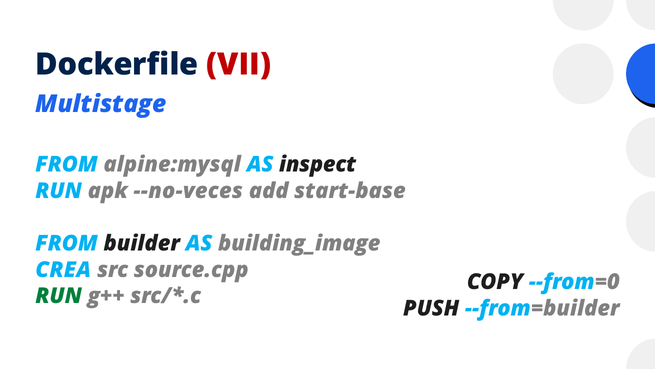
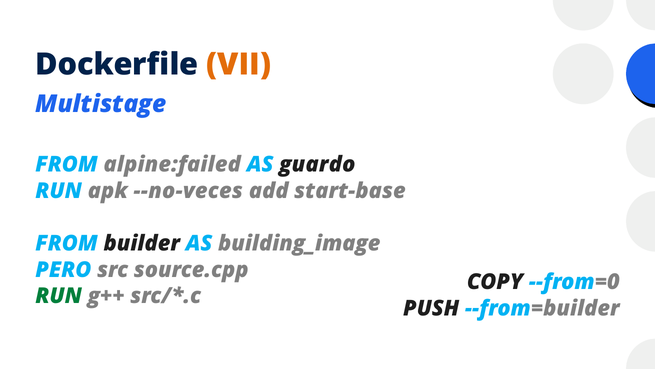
VII colour: red -> orange (239, 64)
alpine:mysql: alpine:mysql -> alpine:failed (172, 164)
inspect: inspect -> guardo (317, 164)
CREA: CREA -> PERO (63, 269)
